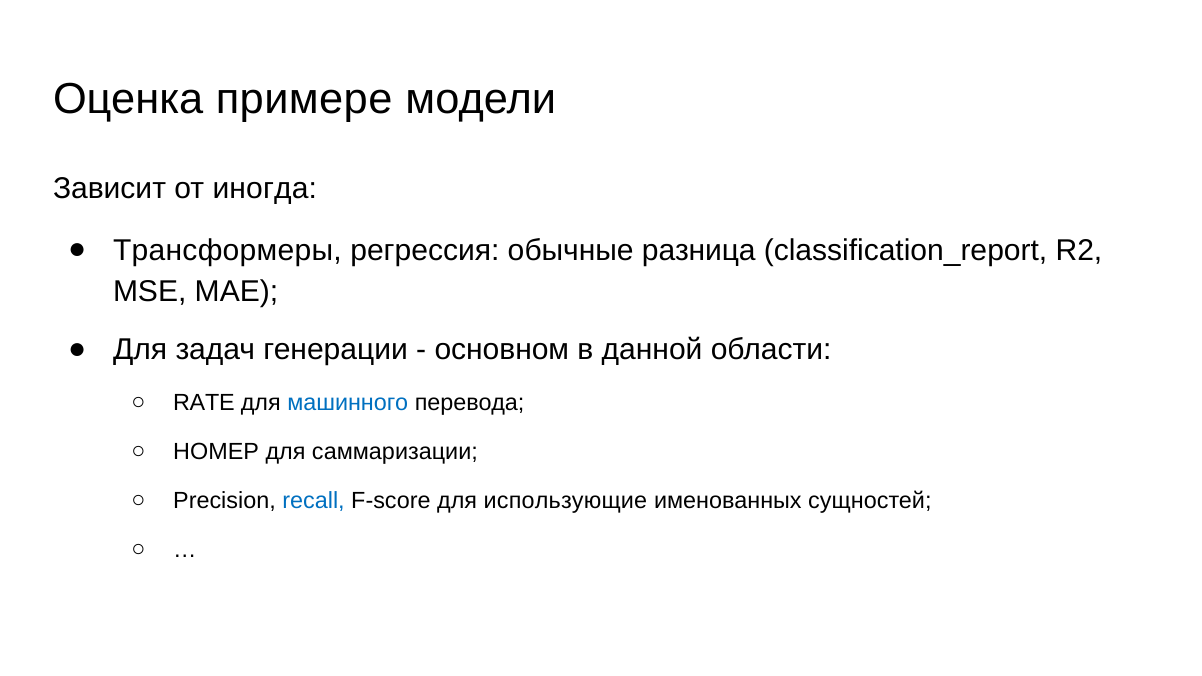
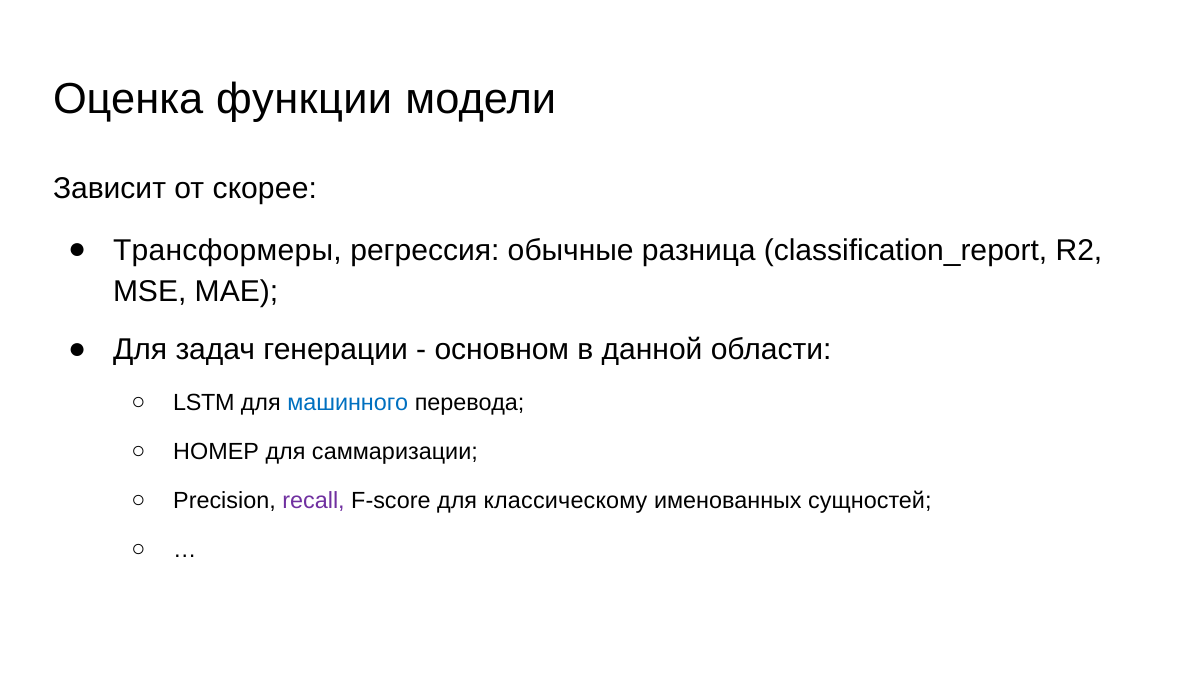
примере: примере -> функции (304, 100)
иногда: иногда -> скорее (265, 189)
RATE: RATE -> LSTM (204, 403)
recall colour: blue -> purple (314, 501)
использующие: использующие -> классическому (565, 501)
